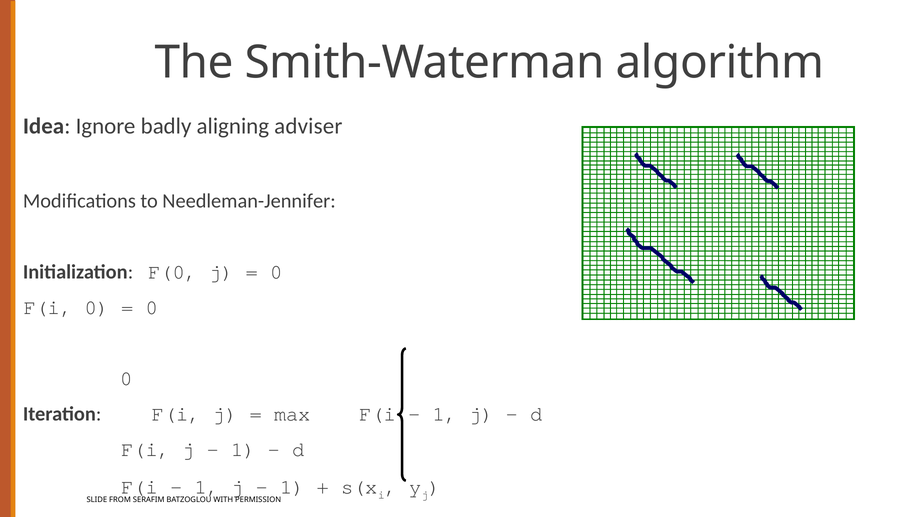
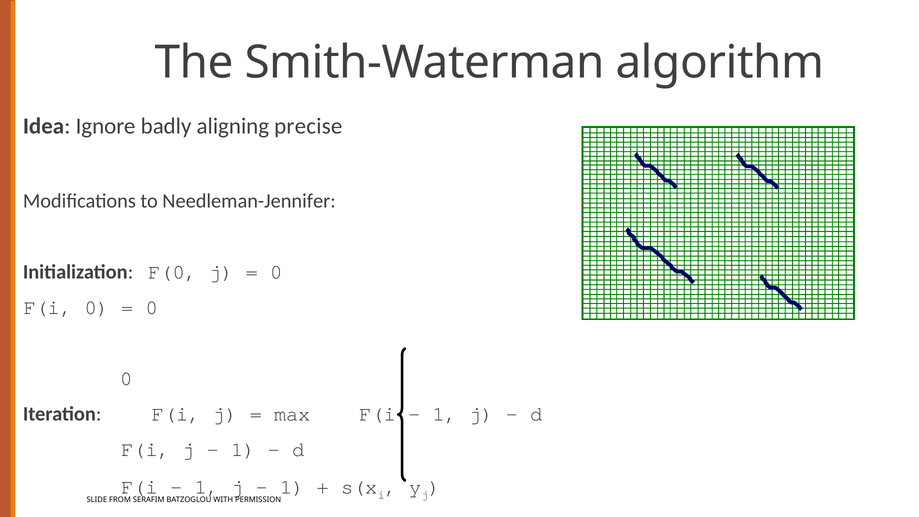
adviser: adviser -> precise (308, 126)
